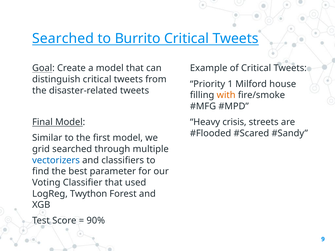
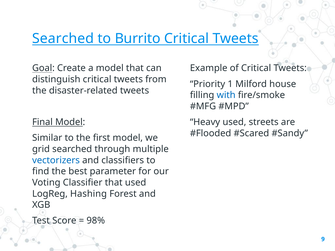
with colour: orange -> blue (226, 95)
Heavy crisis: crisis -> used (234, 122)
Twython: Twython -> Hashing (88, 194)
90%: 90% -> 98% (96, 221)
